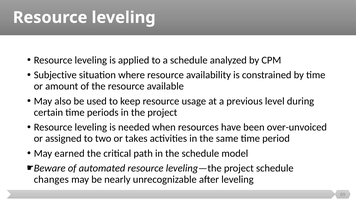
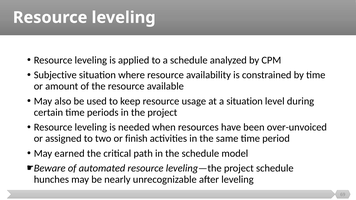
a previous: previous -> situation (245, 101)
takes: takes -> finish (136, 139)
changes: changes -> hunches (51, 180)
